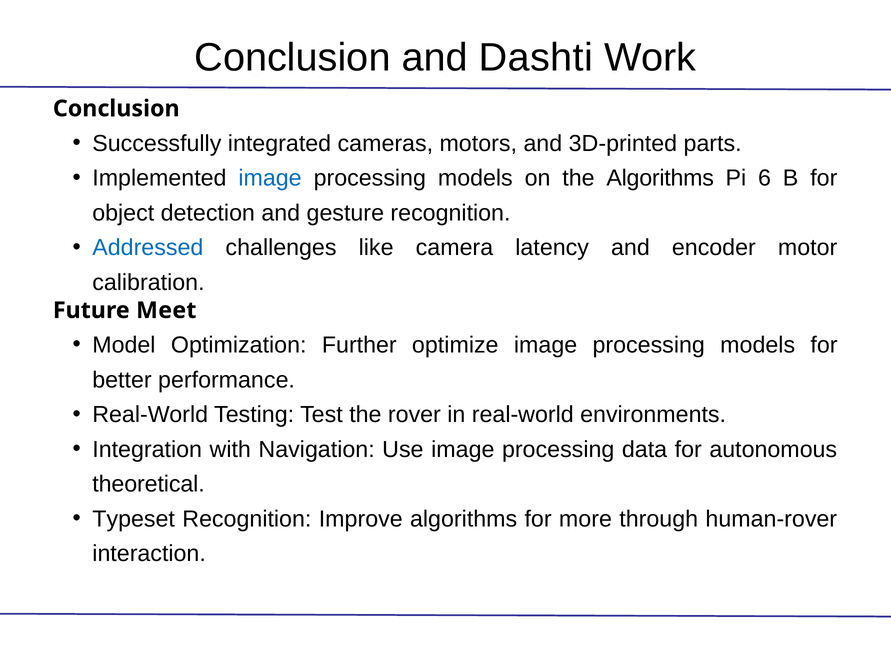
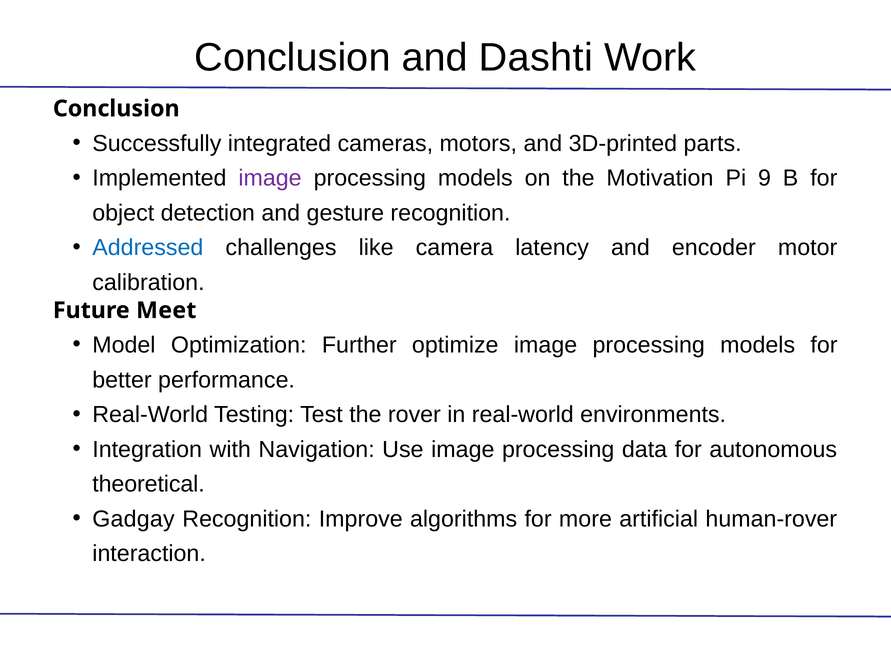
image colour: blue -> purple (270, 178)
the Algorithms: Algorithms -> Motivation (660, 178)
6: 6 -> 9 (765, 178)
Typeset: Typeset -> Gadgay (134, 519)
through: through -> artificial (659, 519)
